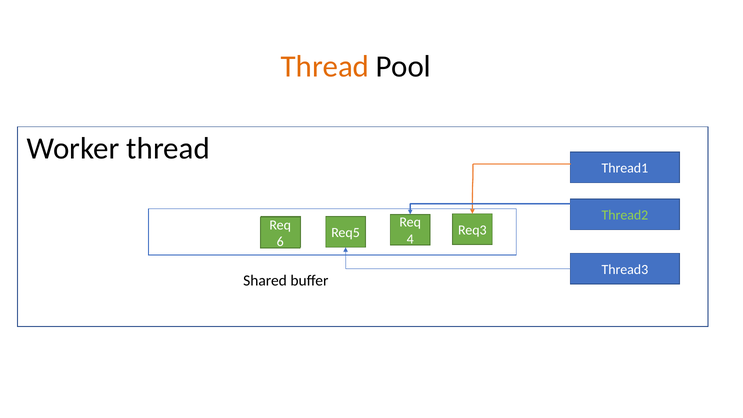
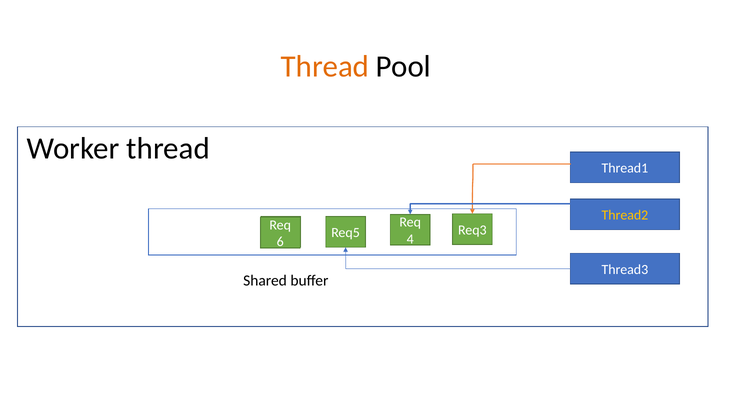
Thread2 colour: light green -> yellow (625, 215)
